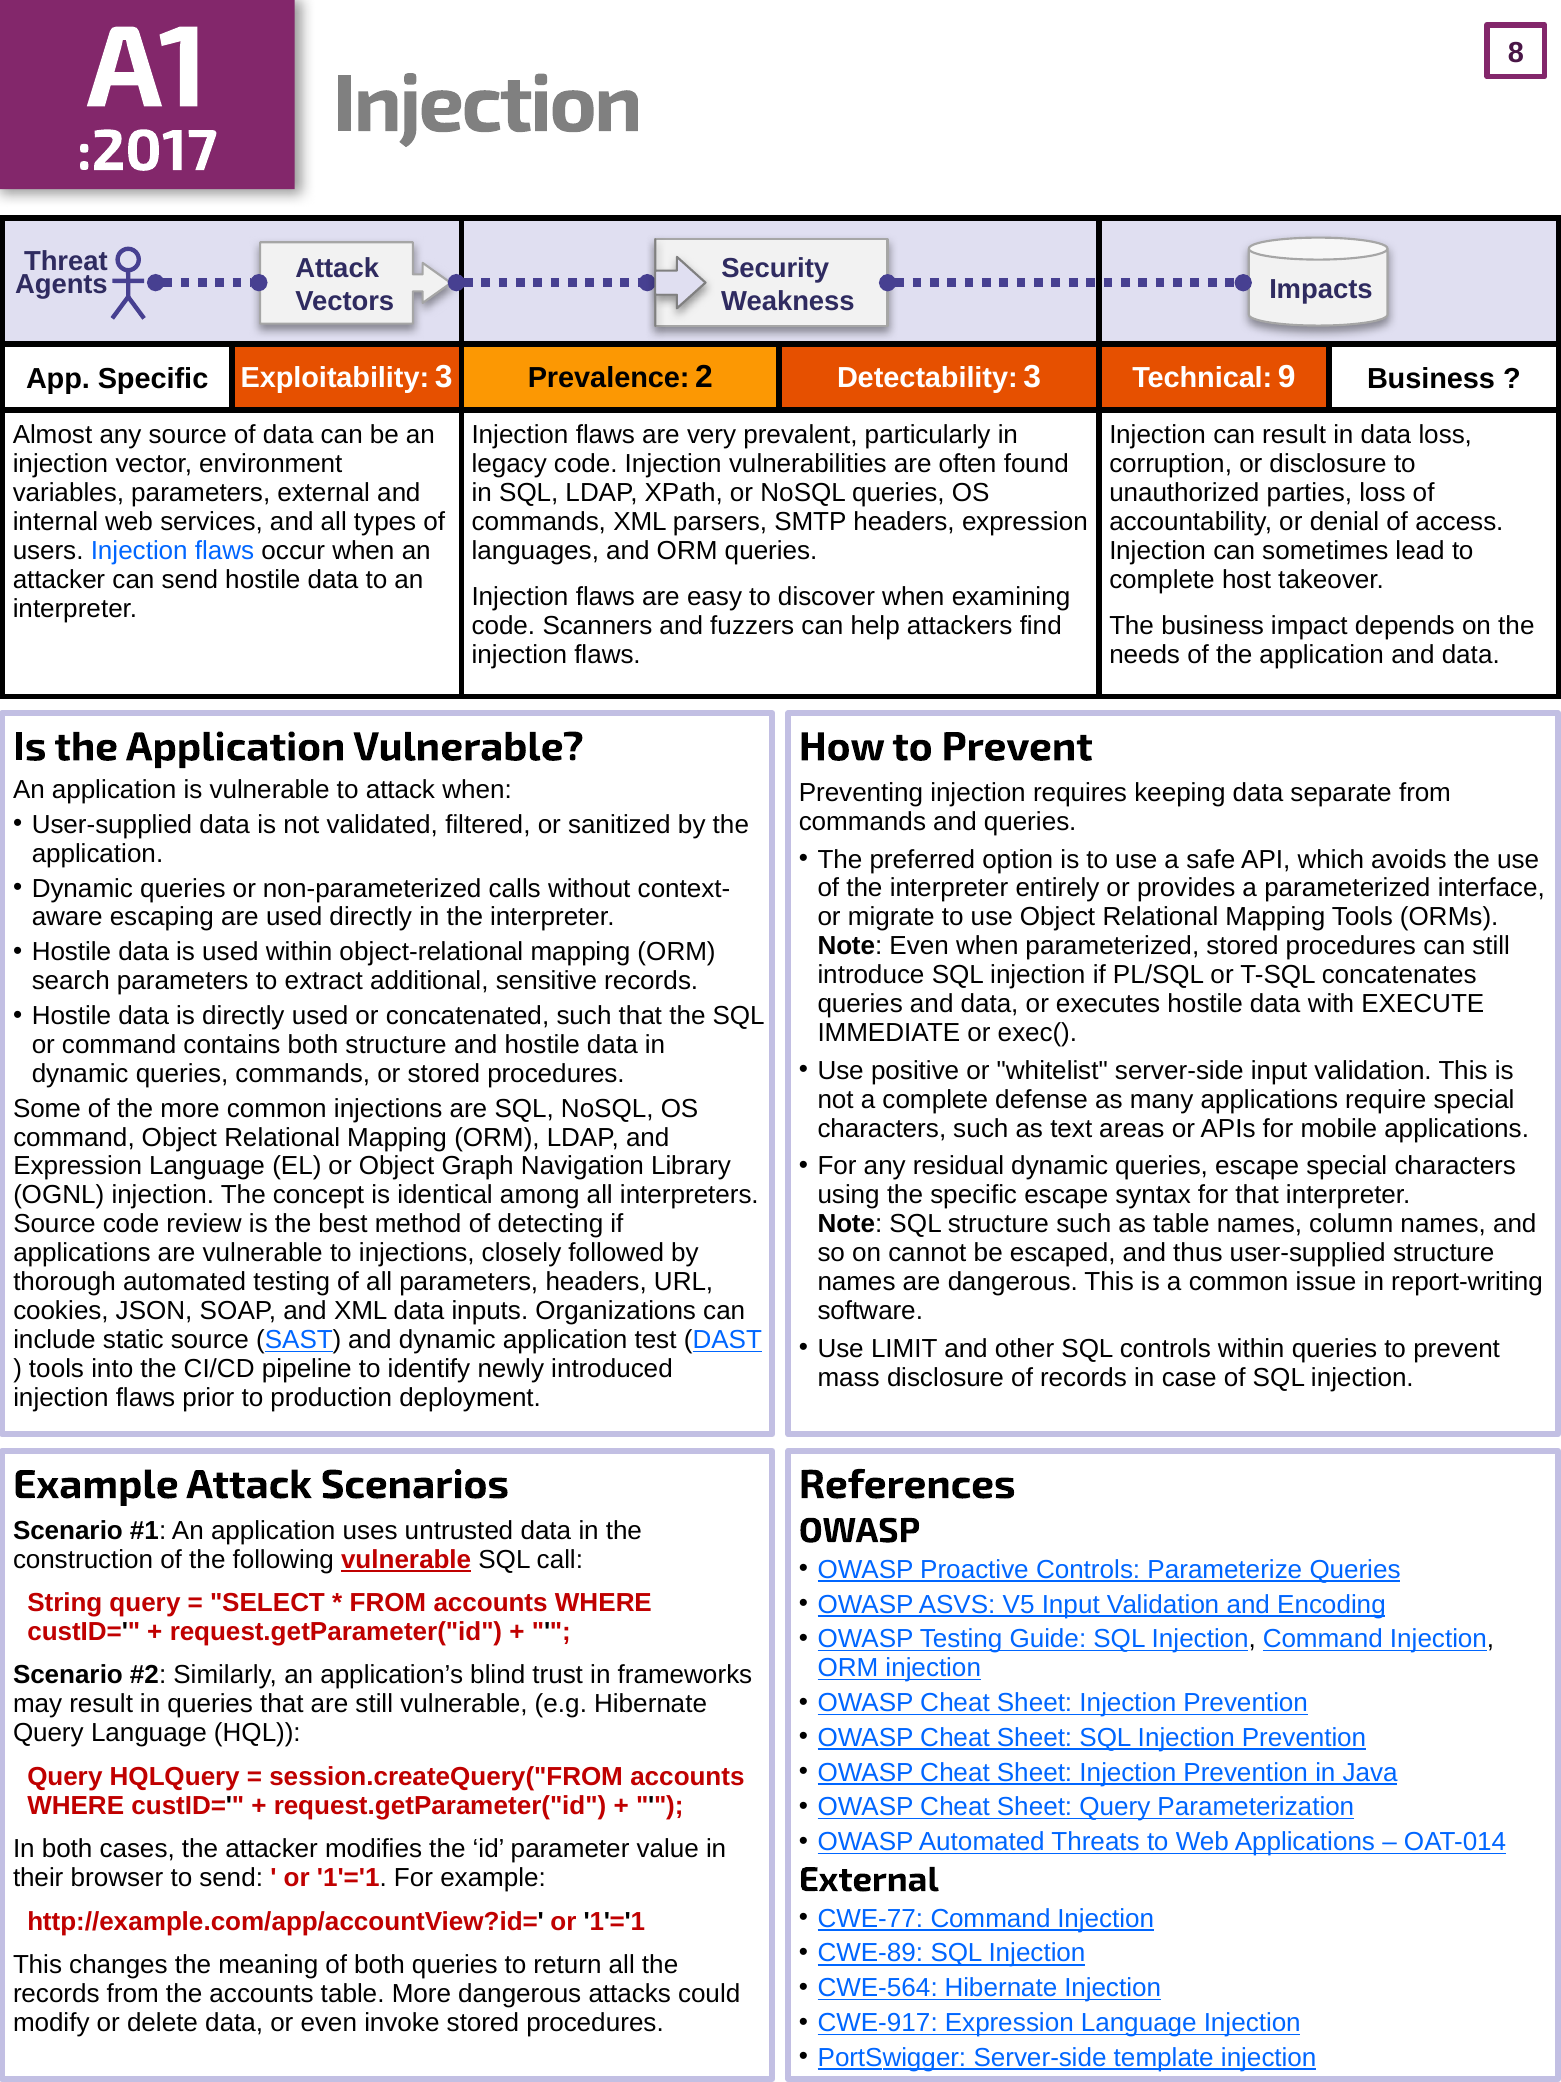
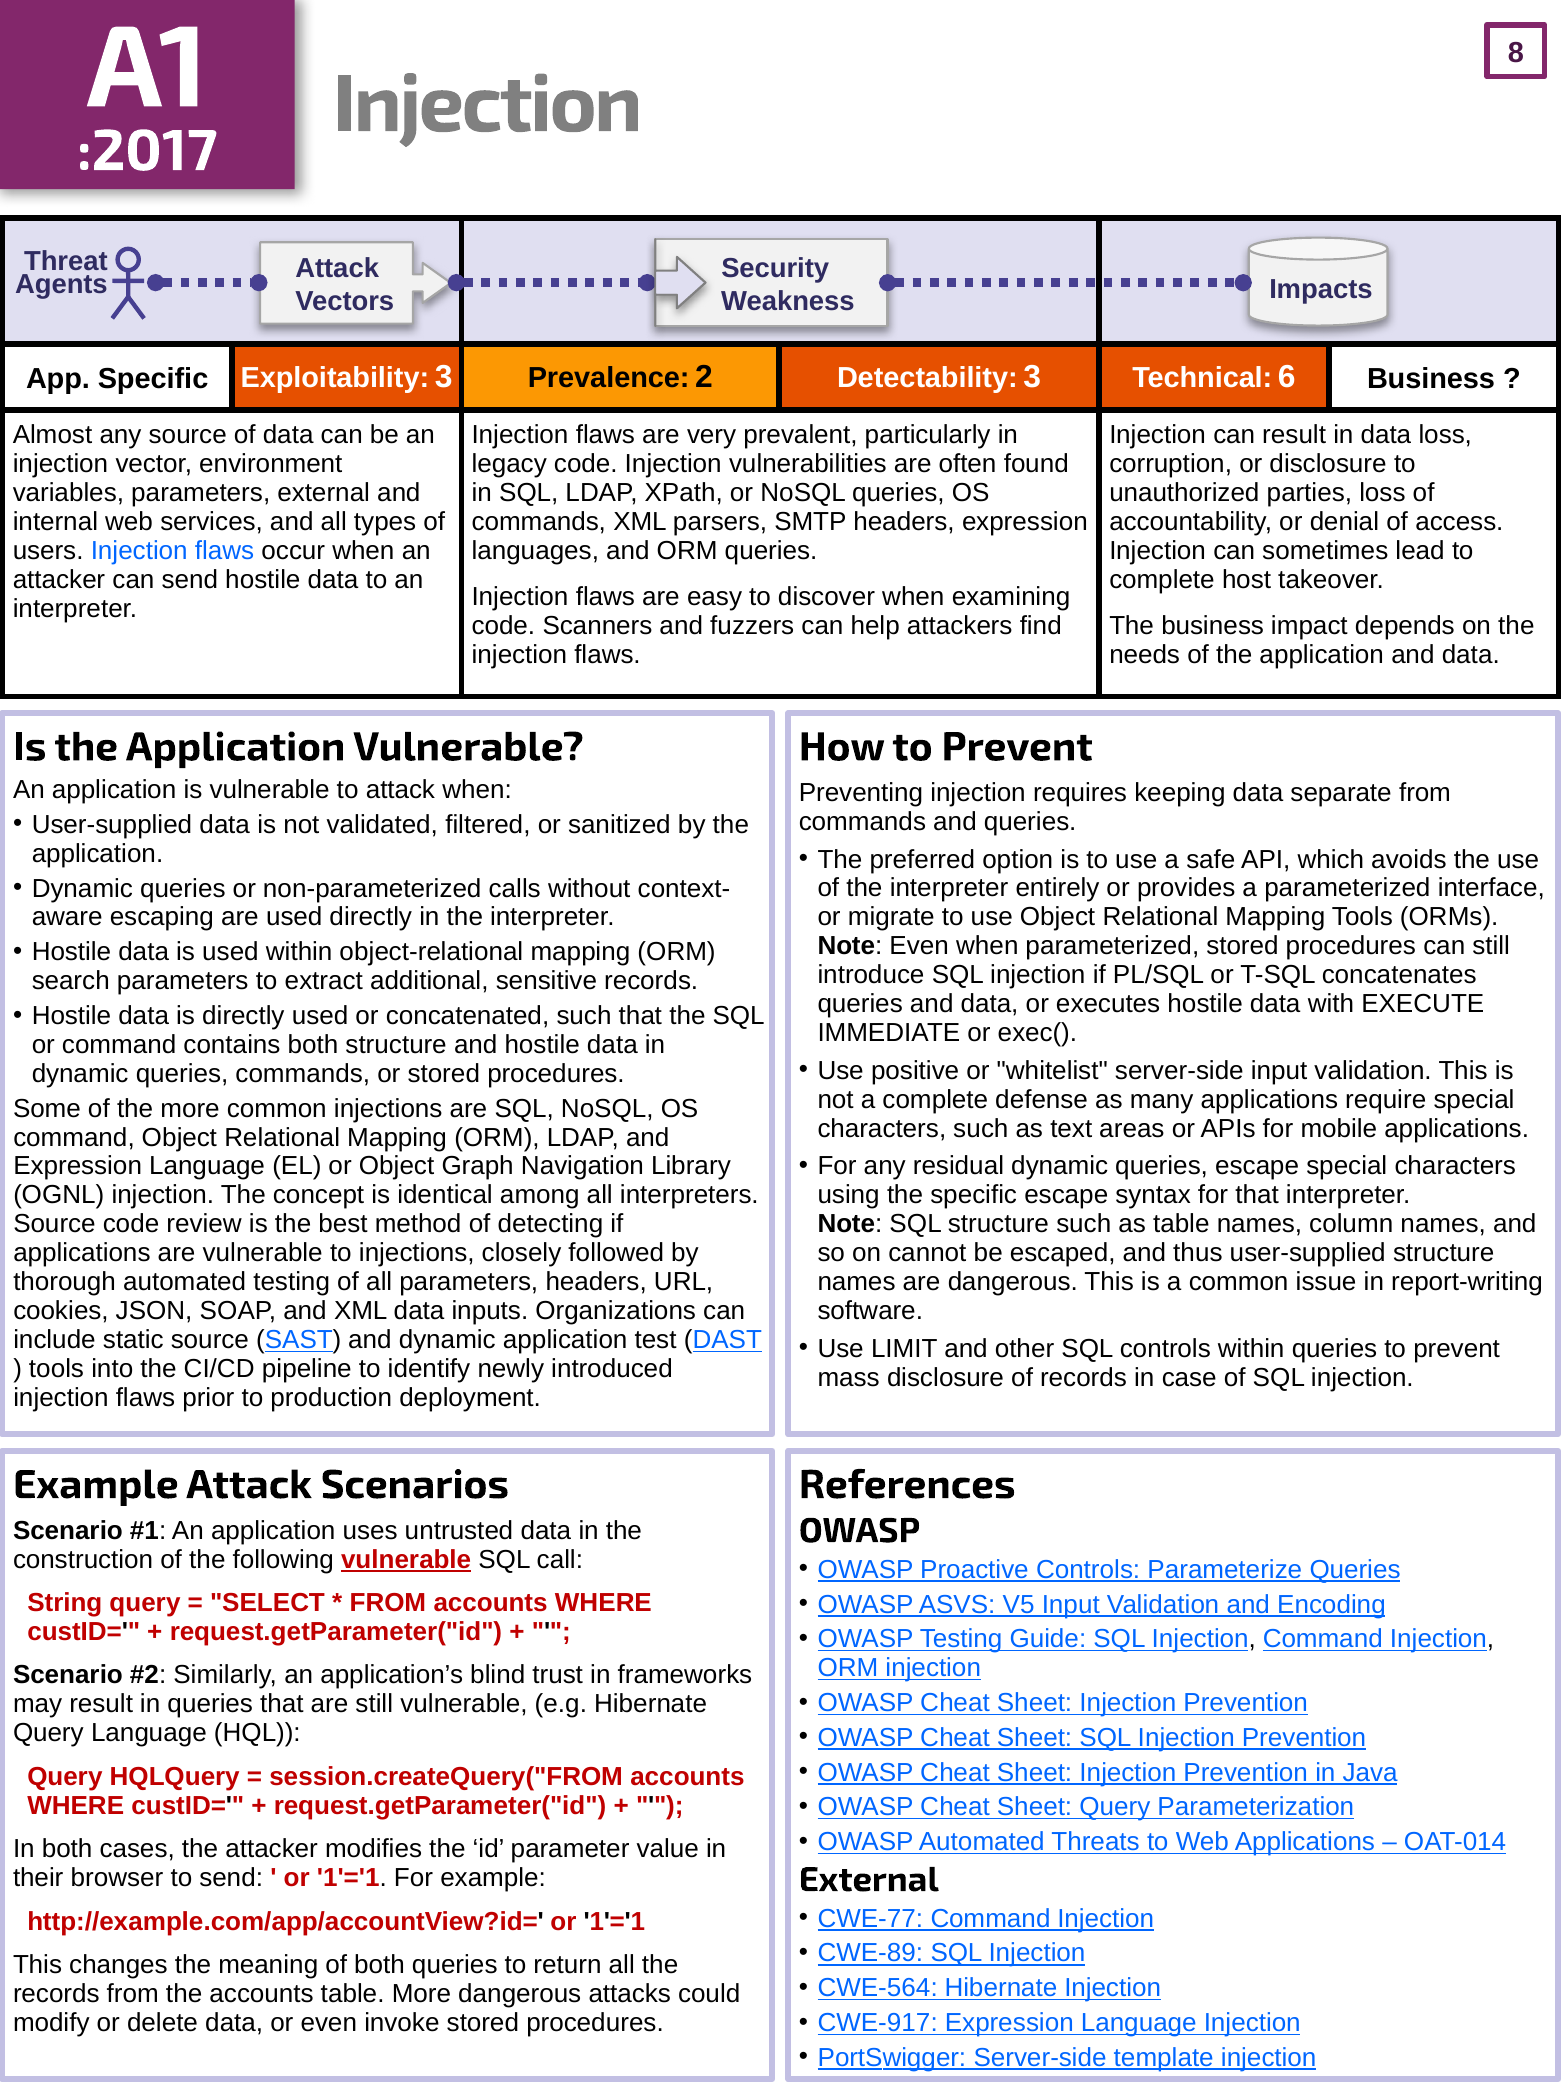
9: 9 -> 6 (1287, 377)
